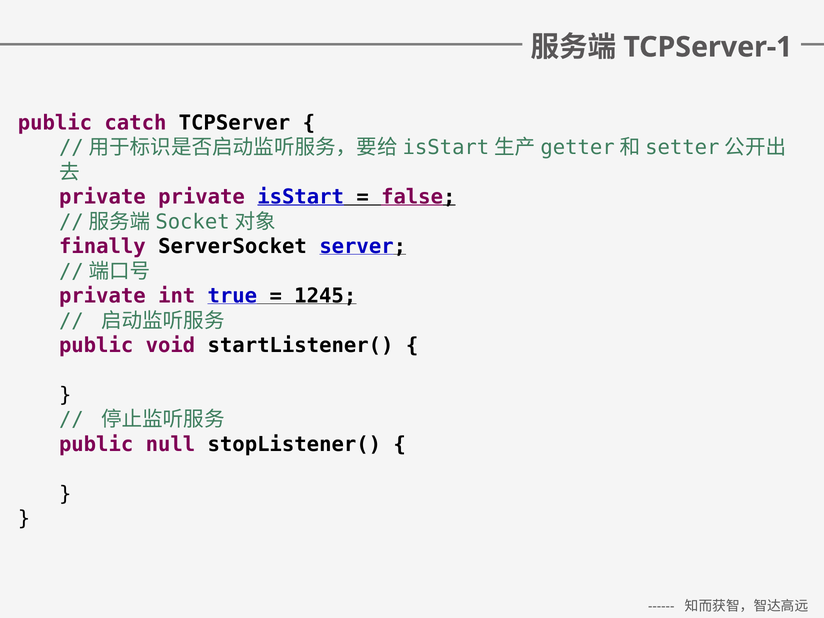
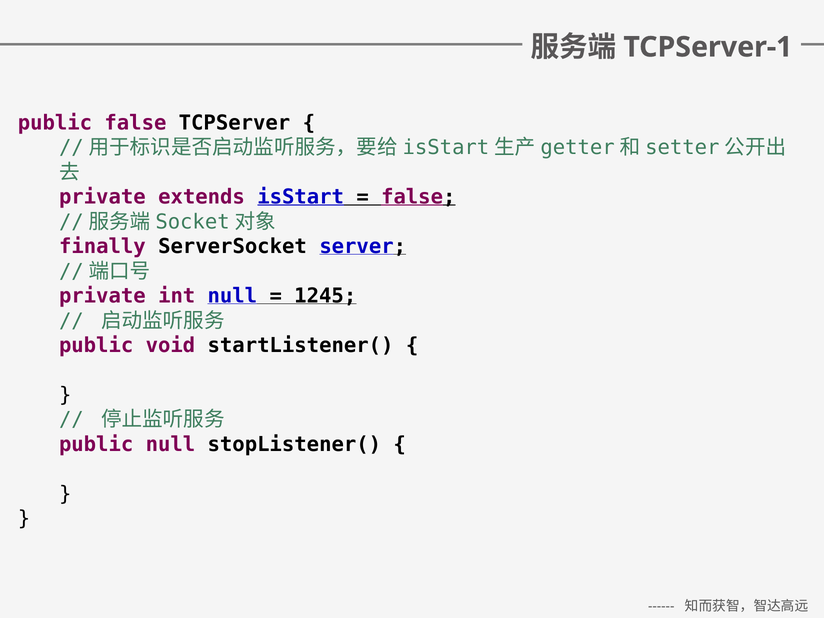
public catch: catch -> false (135, 123)
private private: private -> extends (201, 197)
int true: true -> null (232, 296)
